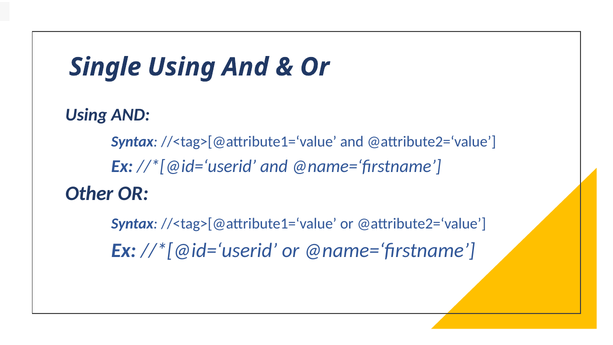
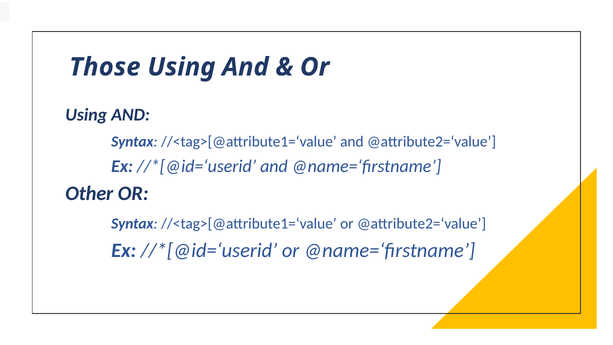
Single: Single -> Those (105, 67)
